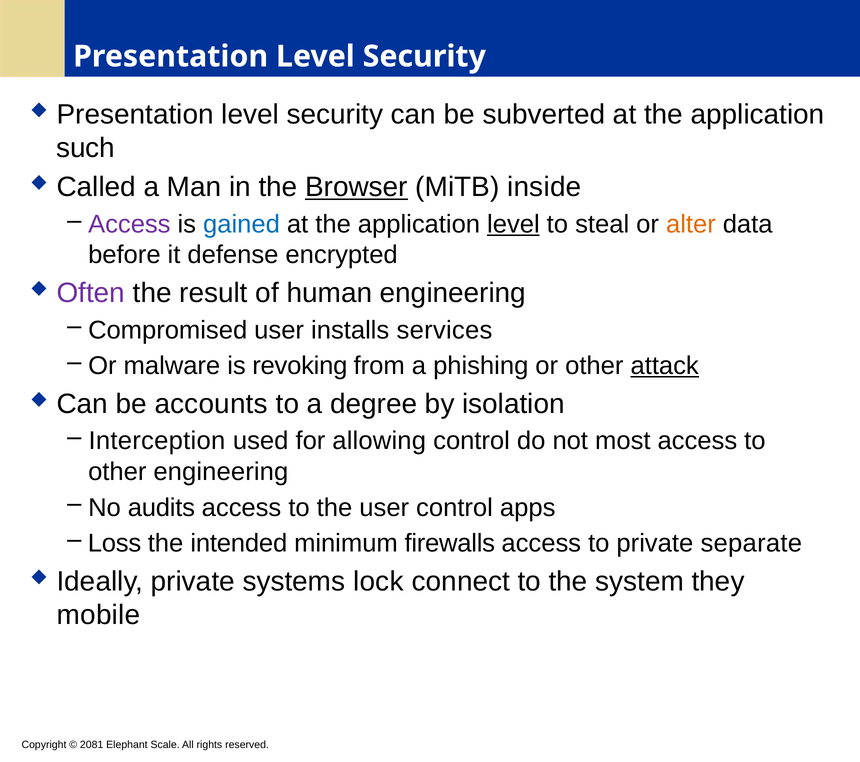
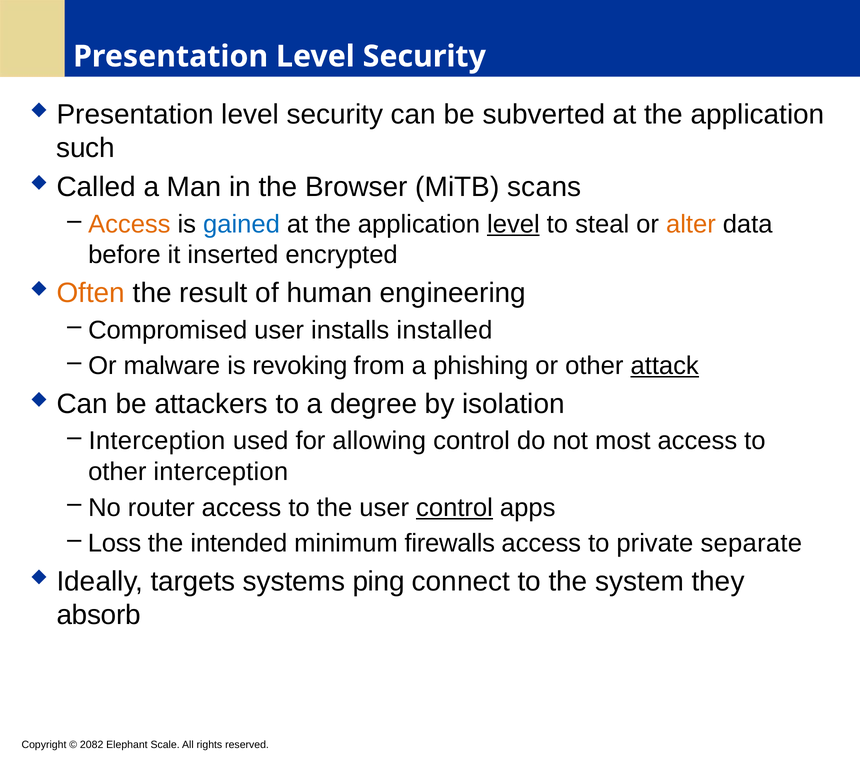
Browser underline: present -> none (356, 187)
inside: inside -> scans (544, 187)
Access colour: purple -> orange (129, 224)
defense: defense -> inserted (233, 255)
Often colour: purple -> orange (91, 293)
services: services -> installed (444, 330)
accounts: accounts -> attackers (211, 404)
other engineering: engineering -> interception (221, 471)
audits: audits -> router (161, 507)
control underline: none -> present (455, 507)
Ideally private: private -> targets (193, 581)
lock: lock -> ping (379, 581)
mobile: mobile -> absorb (99, 614)
2081: 2081 -> 2082 (92, 744)
